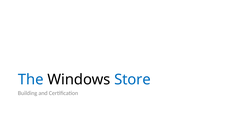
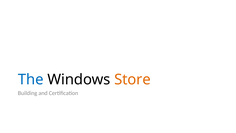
Store colour: blue -> orange (132, 79)
